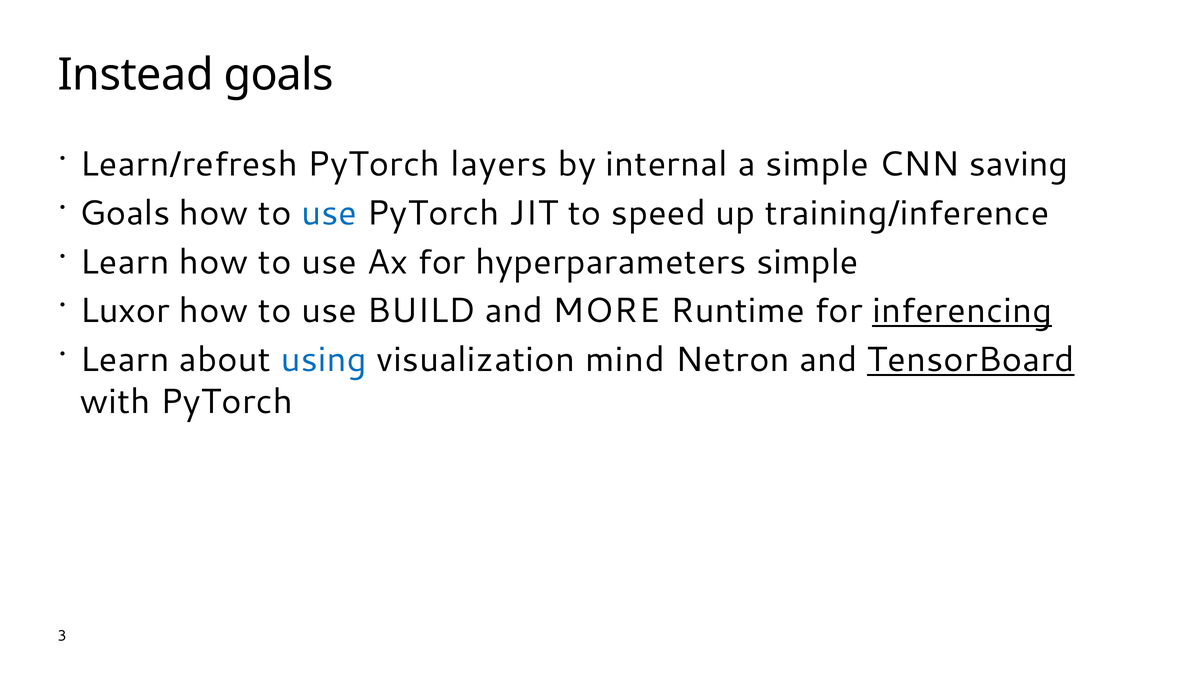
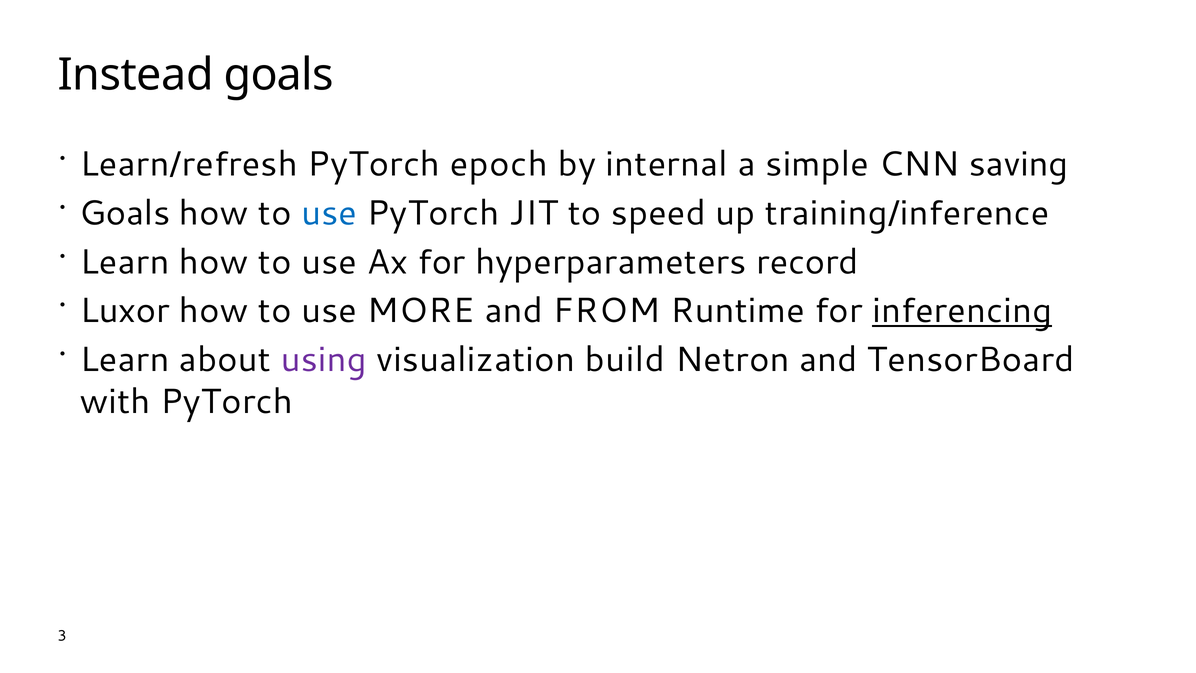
layers: layers -> epoch (499, 164)
hyperparameters simple: simple -> record (807, 262)
BUILD: BUILD -> MORE (421, 311)
MORE: MORE -> FROM (606, 311)
using colour: blue -> purple (324, 360)
mind: mind -> build (625, 360)
TensorBoard underline: present -> none (971, 360)
